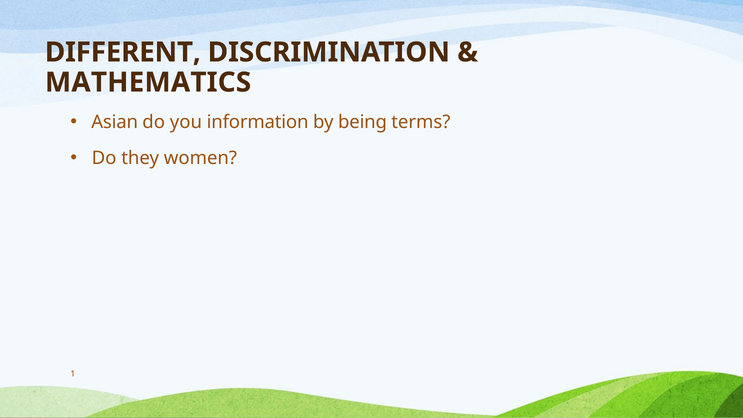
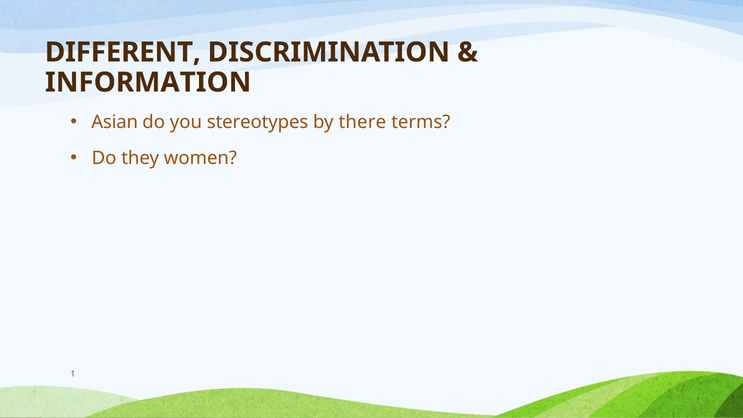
MATHEMATICS: MATHEMATICS -> INFORMATION (148, 82)
information: information -> stereotypes (258, 122)
being: being -> there (362, 122)
